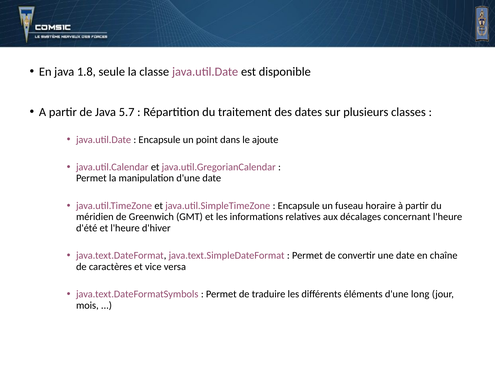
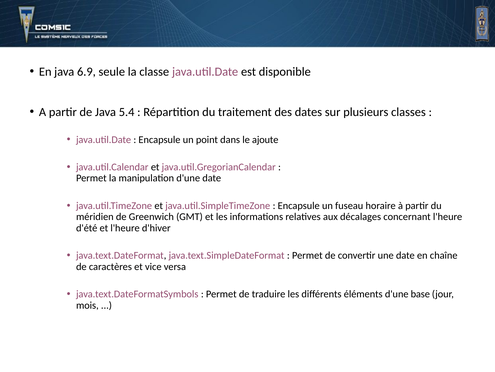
1.8: 1.8 -> 6.9 (86, 72)
5.7: 5.7 -> 5.4 (127, 112)
long: long -> base (420, 294)
